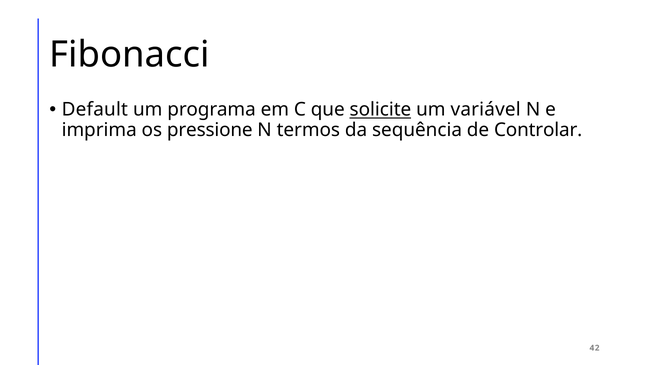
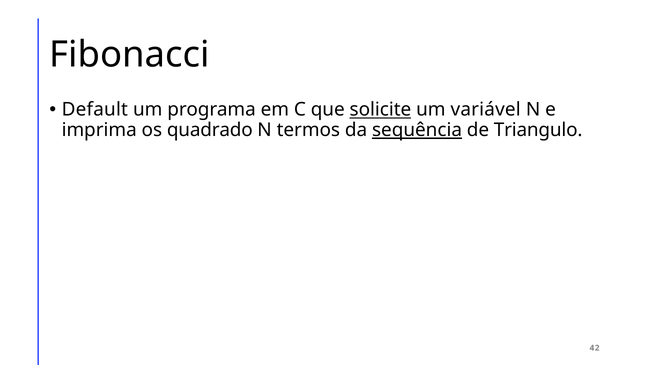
pressione: pressione -> quadrado (210, 130)
sequência underline: none -> present (417, 130)
Controlar: Controlar -> Triangulo (538, 130)
